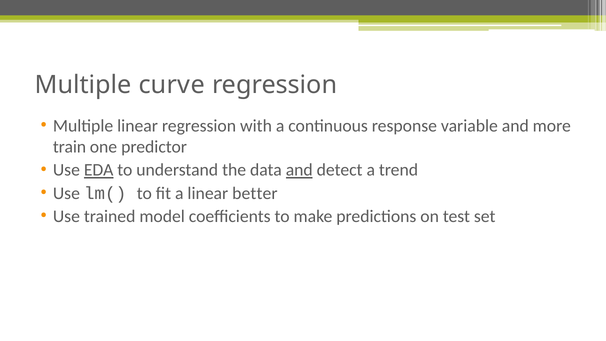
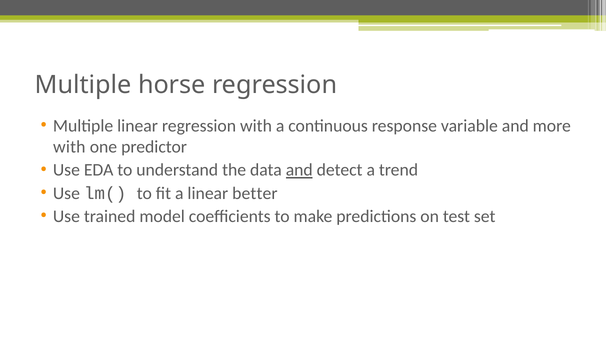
curve: curve -> horse (172, 85)
train: train -> with (69, 147)
EDA underline: present -> none (99, 170)
